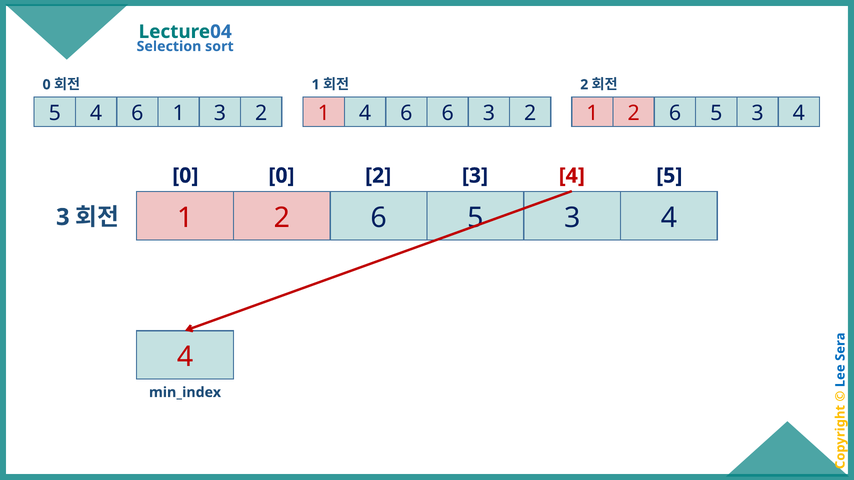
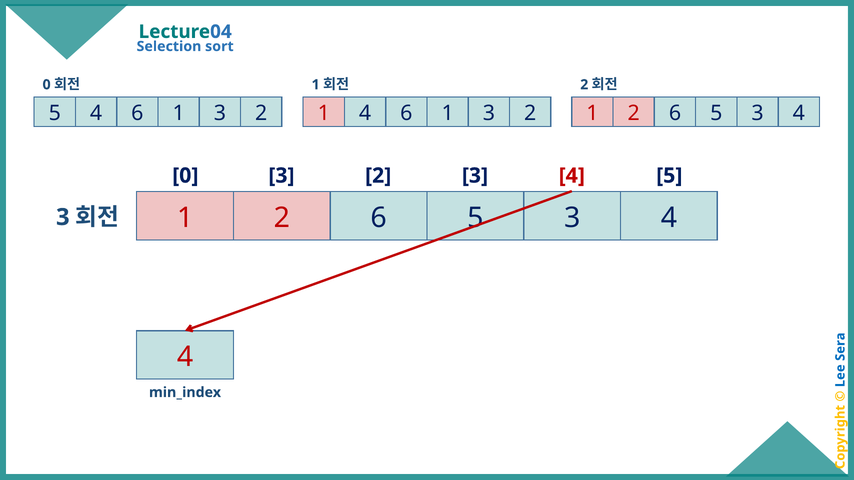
1 4 6 6: 6 -> 1 (448, 113)
0 0: 0 -> 3 (281, 176)
